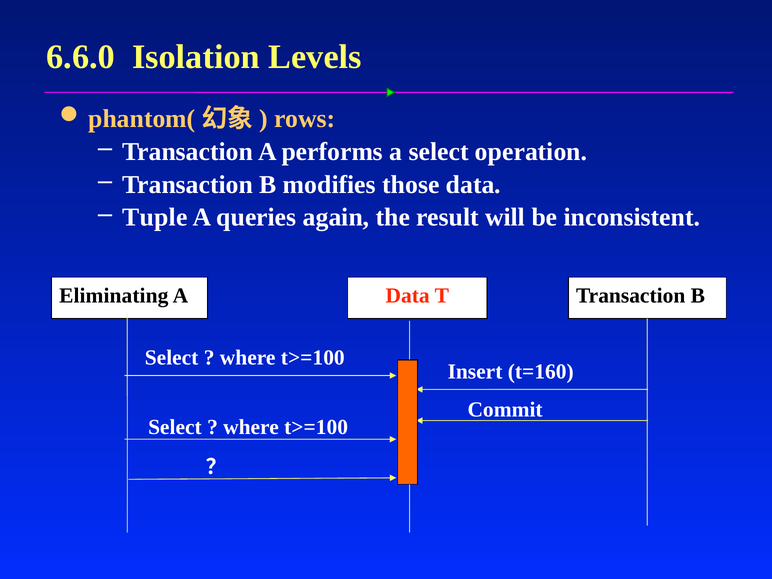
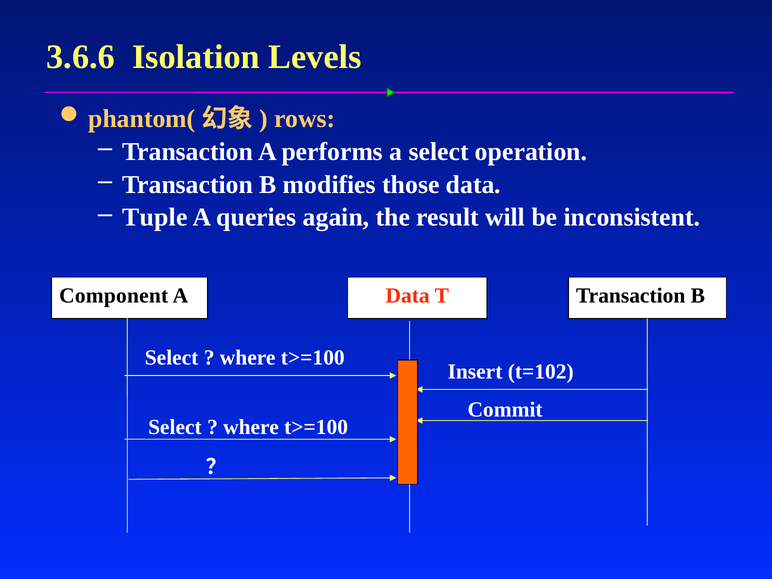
6.6.0: 6.6.0 -> 3.6.6 (81, 57)
Eliminating: Eliminating -> Component (114, 295)
t=160: t=160 -> t=102 (541, 372)
